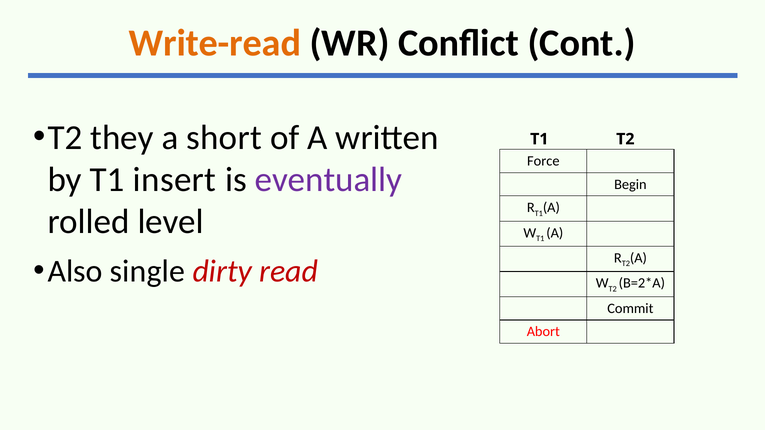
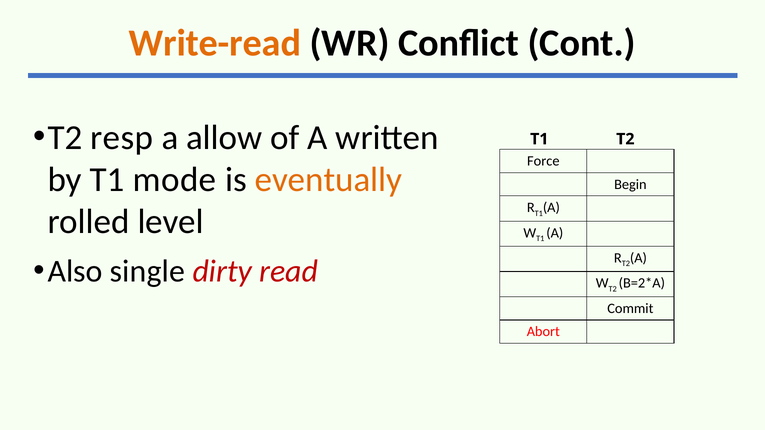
they: they -> resp (122, 138)
short: short -> allow (224, 138)
insert: insert -> mode (175, 180)
eventually colour: purple -> orange (328, 180)
